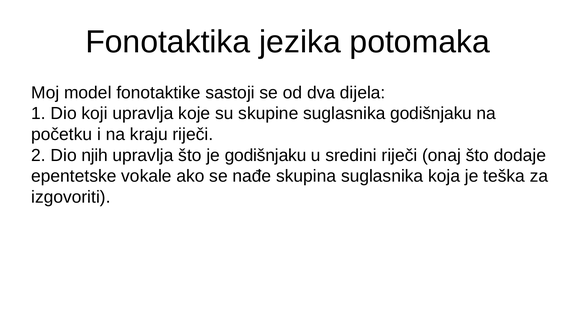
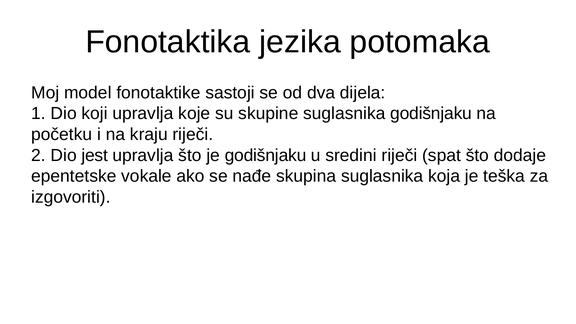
njih: njih -> jest (95, 155)
onaj: onaj -> spat (442, 155)
